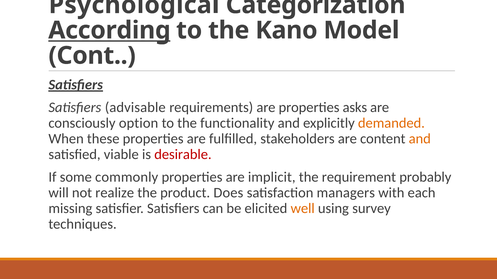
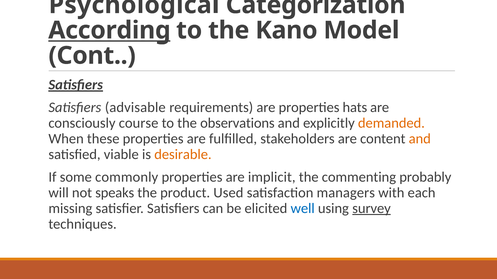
asks: asks -> hats (355, 108)
option: option -> course (139, 123)
functionality: functionality -> observations (237, 123)
desirable colour: red -> orange (183, 155)
requirement: requirement -> commenting (359, 177)
realize: realize -> speaks (115, 193)
Does: Does -> Used (228, 193)
well colour: orange -> blue (303, 209)
survey underline: none -> present (372, 209)
